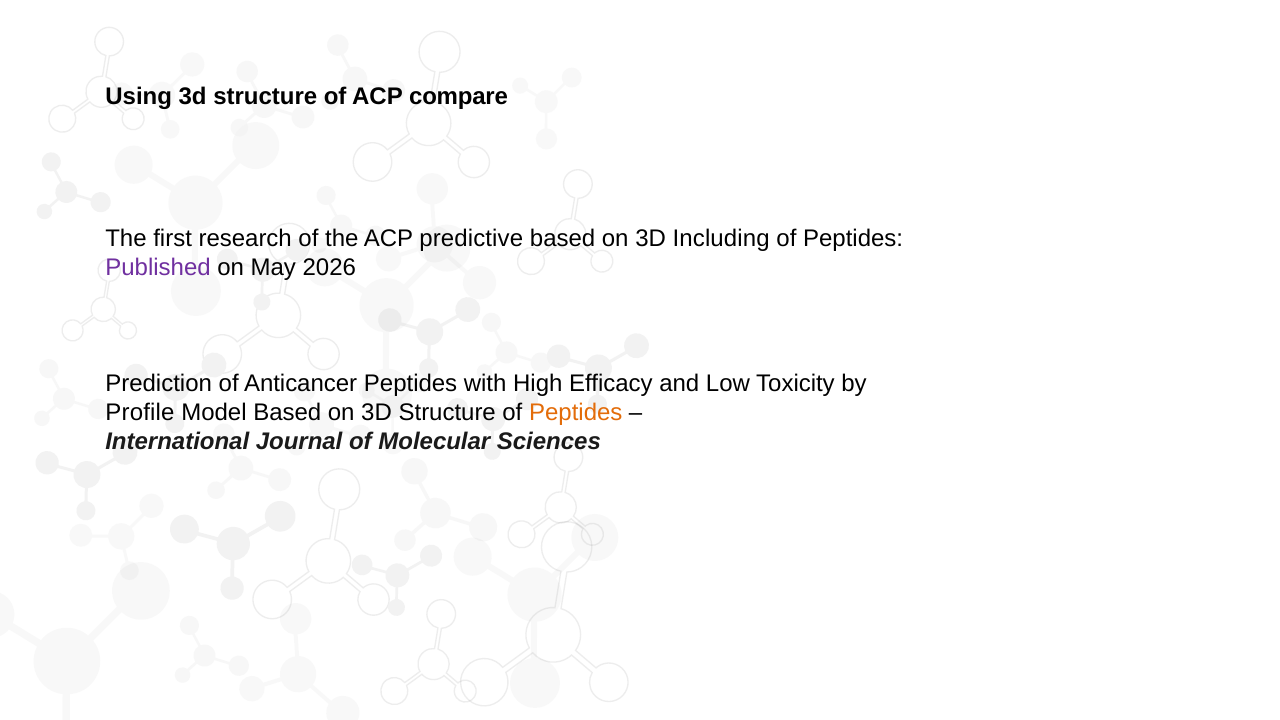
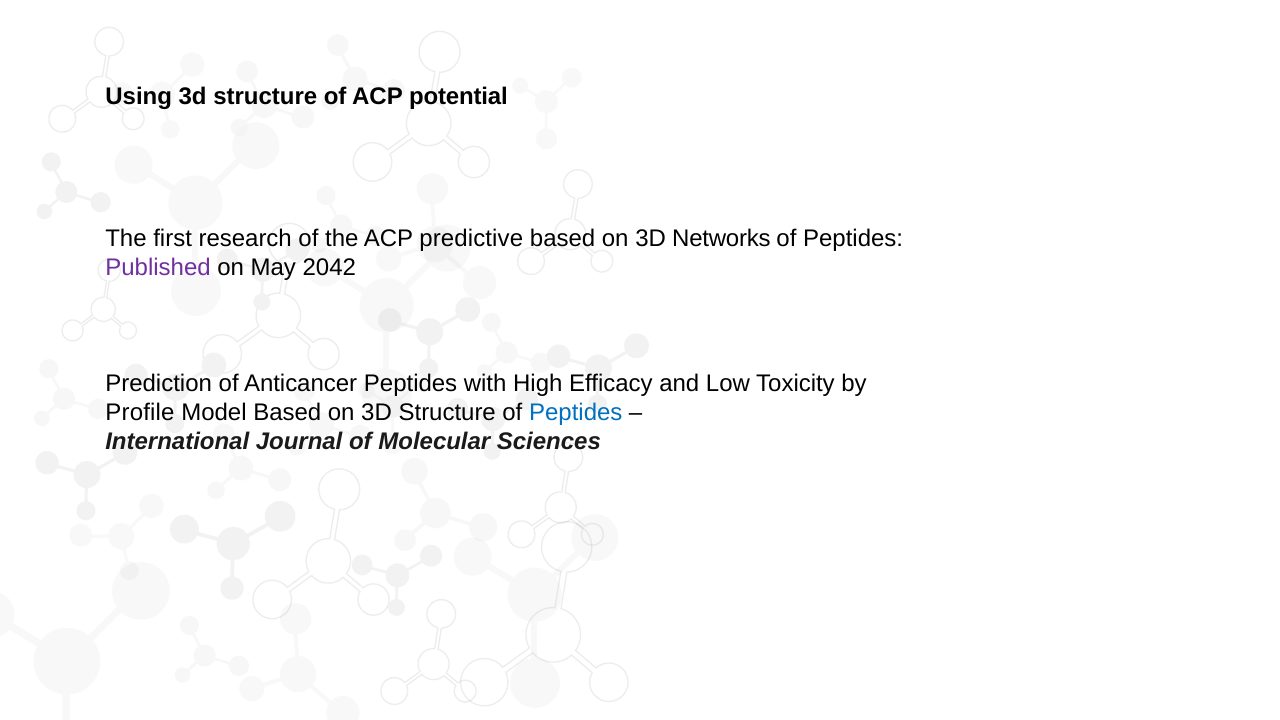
compare: compare -> potential (458, 97)
Including: Including -> Networks (721, 239)
2026: 2026 -> 2042 (329, 268)
Peptides colour: orange -> blue (576, 412)
